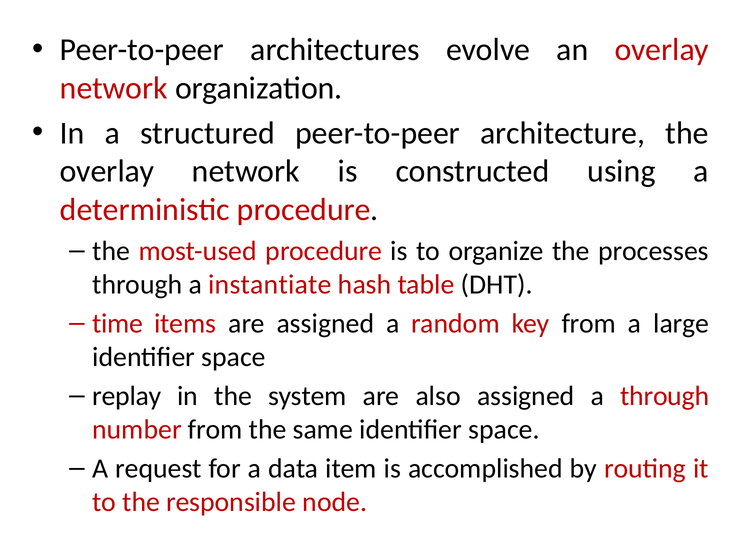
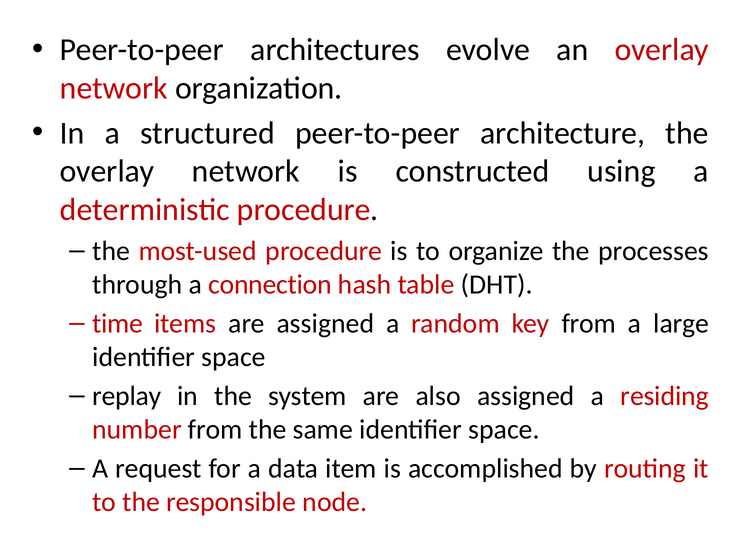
instantiate: instantiate -> connection (270, 284)
a through: through -> residing (665, 396)
